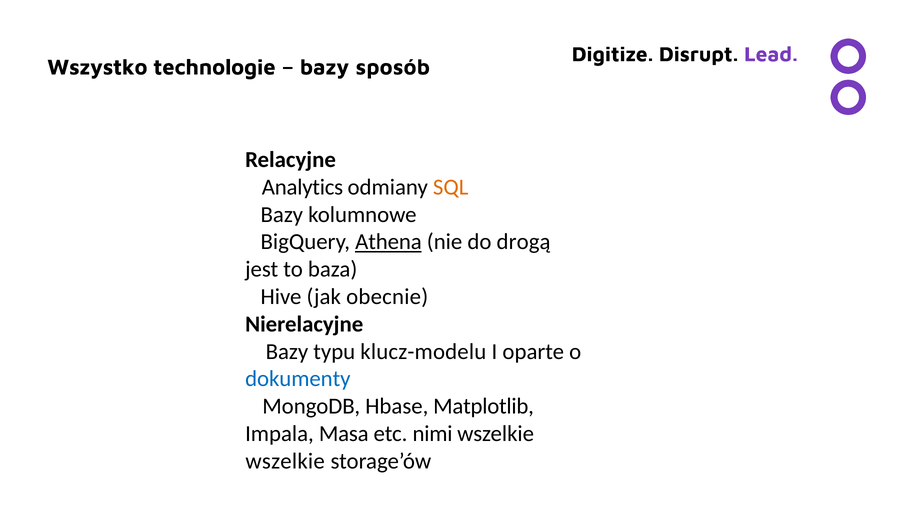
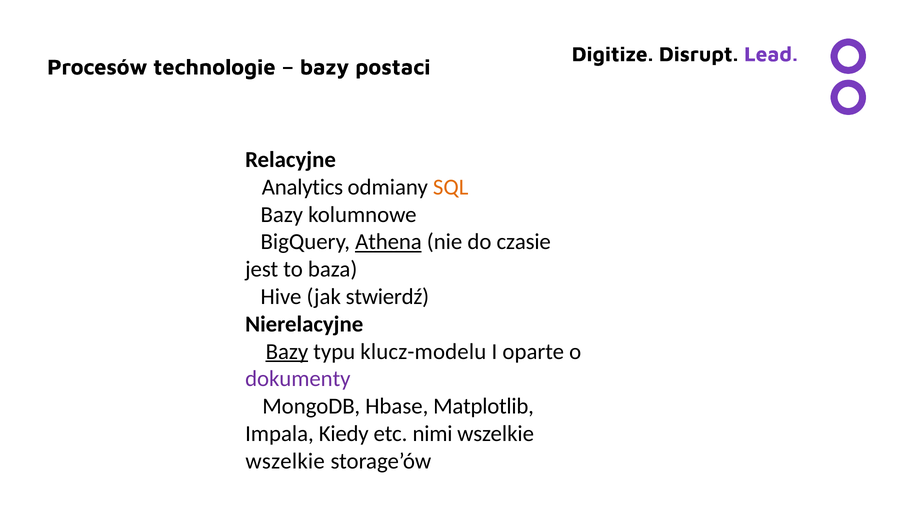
Wszystko: Wszystko -> Procesów (97, 67)
sposób: sposób -> postaci (393, 67)
drogą: drogą -> czasie (524, 242)
obecnie: obecnie -> stwierdź (387, 296)
Bazy underline: none -> present (287, 351)
dokumenty colour: blue -> purple (298, 379)
Masa: Masa -> Kiedy (344, 433)
